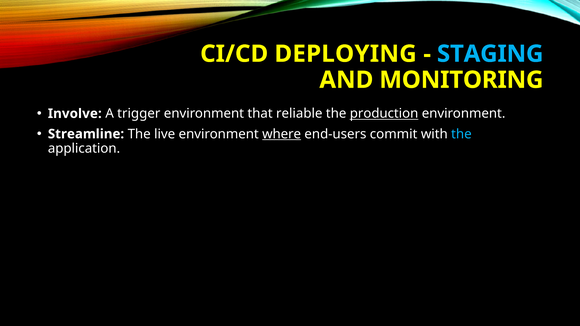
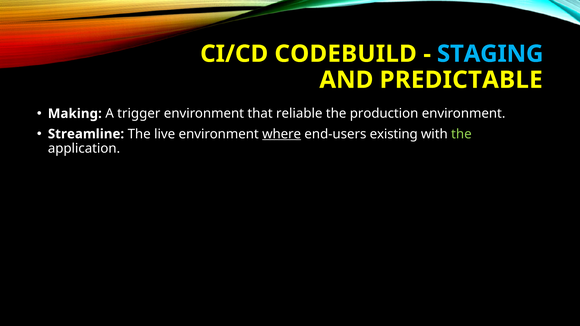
DEPLOYING: DEPLOYING -> CODEBUILD (346, 54)
MONITORING: MONITORING -> PREDICTABLE (461, 80)
Involve: Involve -> Making (75, 114)
production underline: present -> none (384, 114)
commit: commit -> existing (394, 134)
the colour: light blue -> light green (461, 134)
